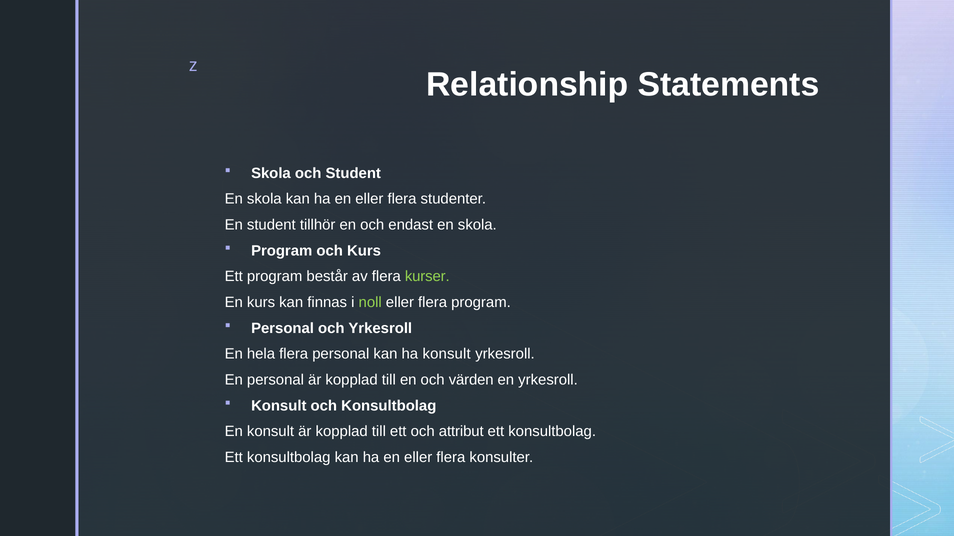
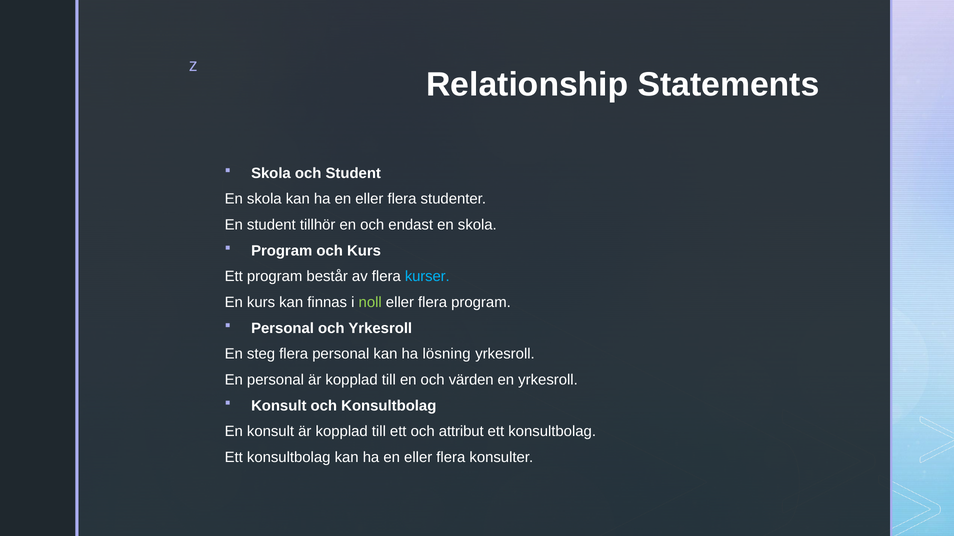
kurser colour: light green -> light blue (427, 277)
hela: hela -> steg (261, 354)
ha konsult: konsult -> lösning (447, 354)
